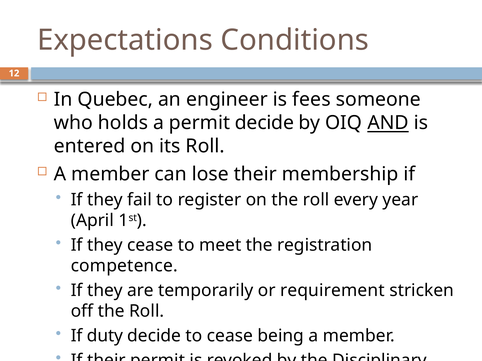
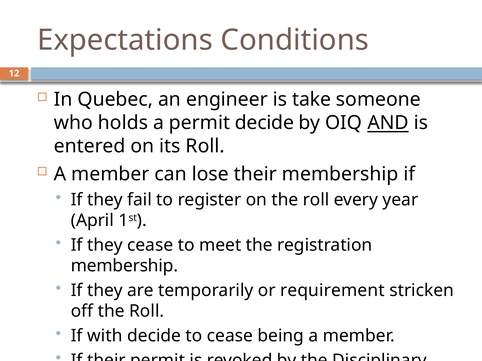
fees: fees -> take (312, 100)
competence: competence -> membership (124, 266)
duty: duty -> with (105, 336)
